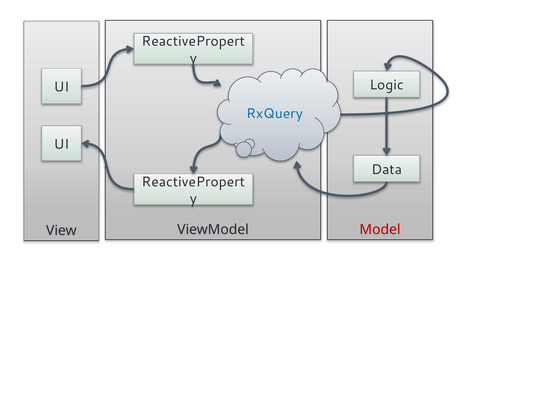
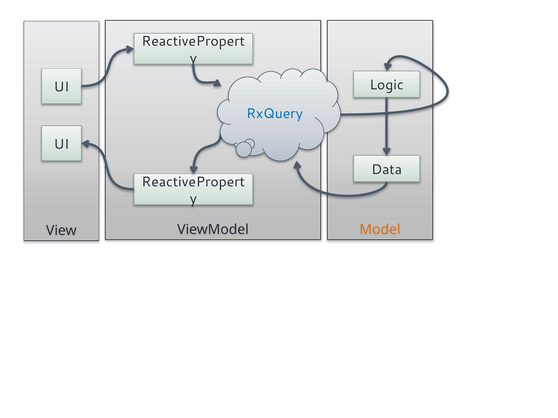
Model colour: red -> orange (380, 230)
